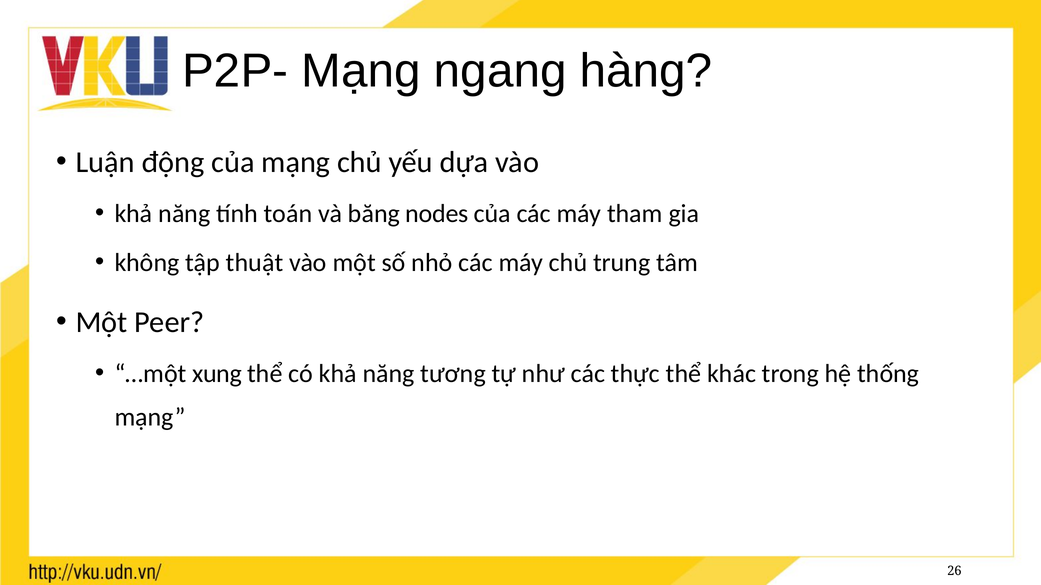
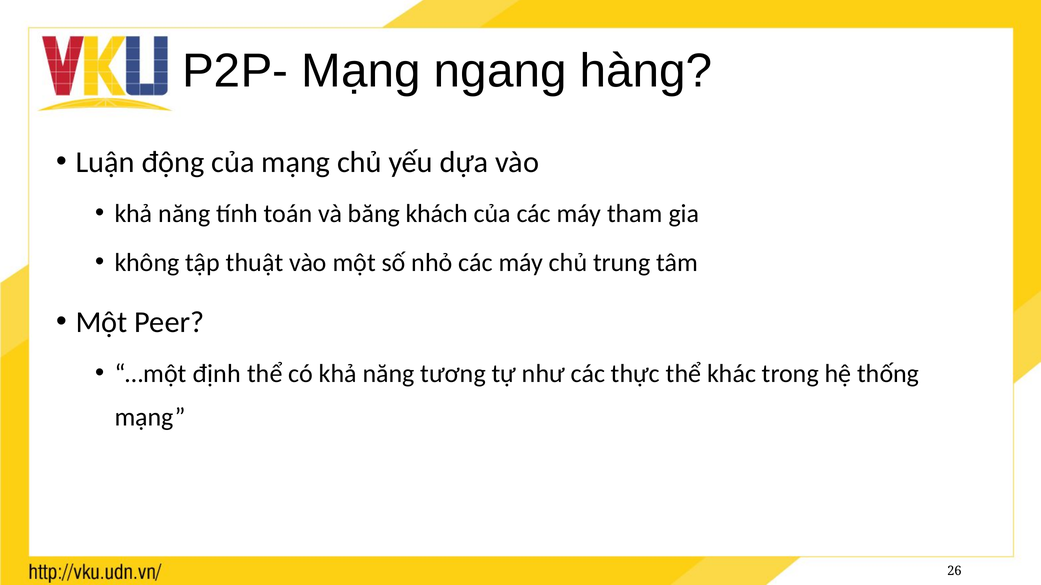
nodes: nodes -> khách (437, 214)
xung: xung -> định (217, 374)
